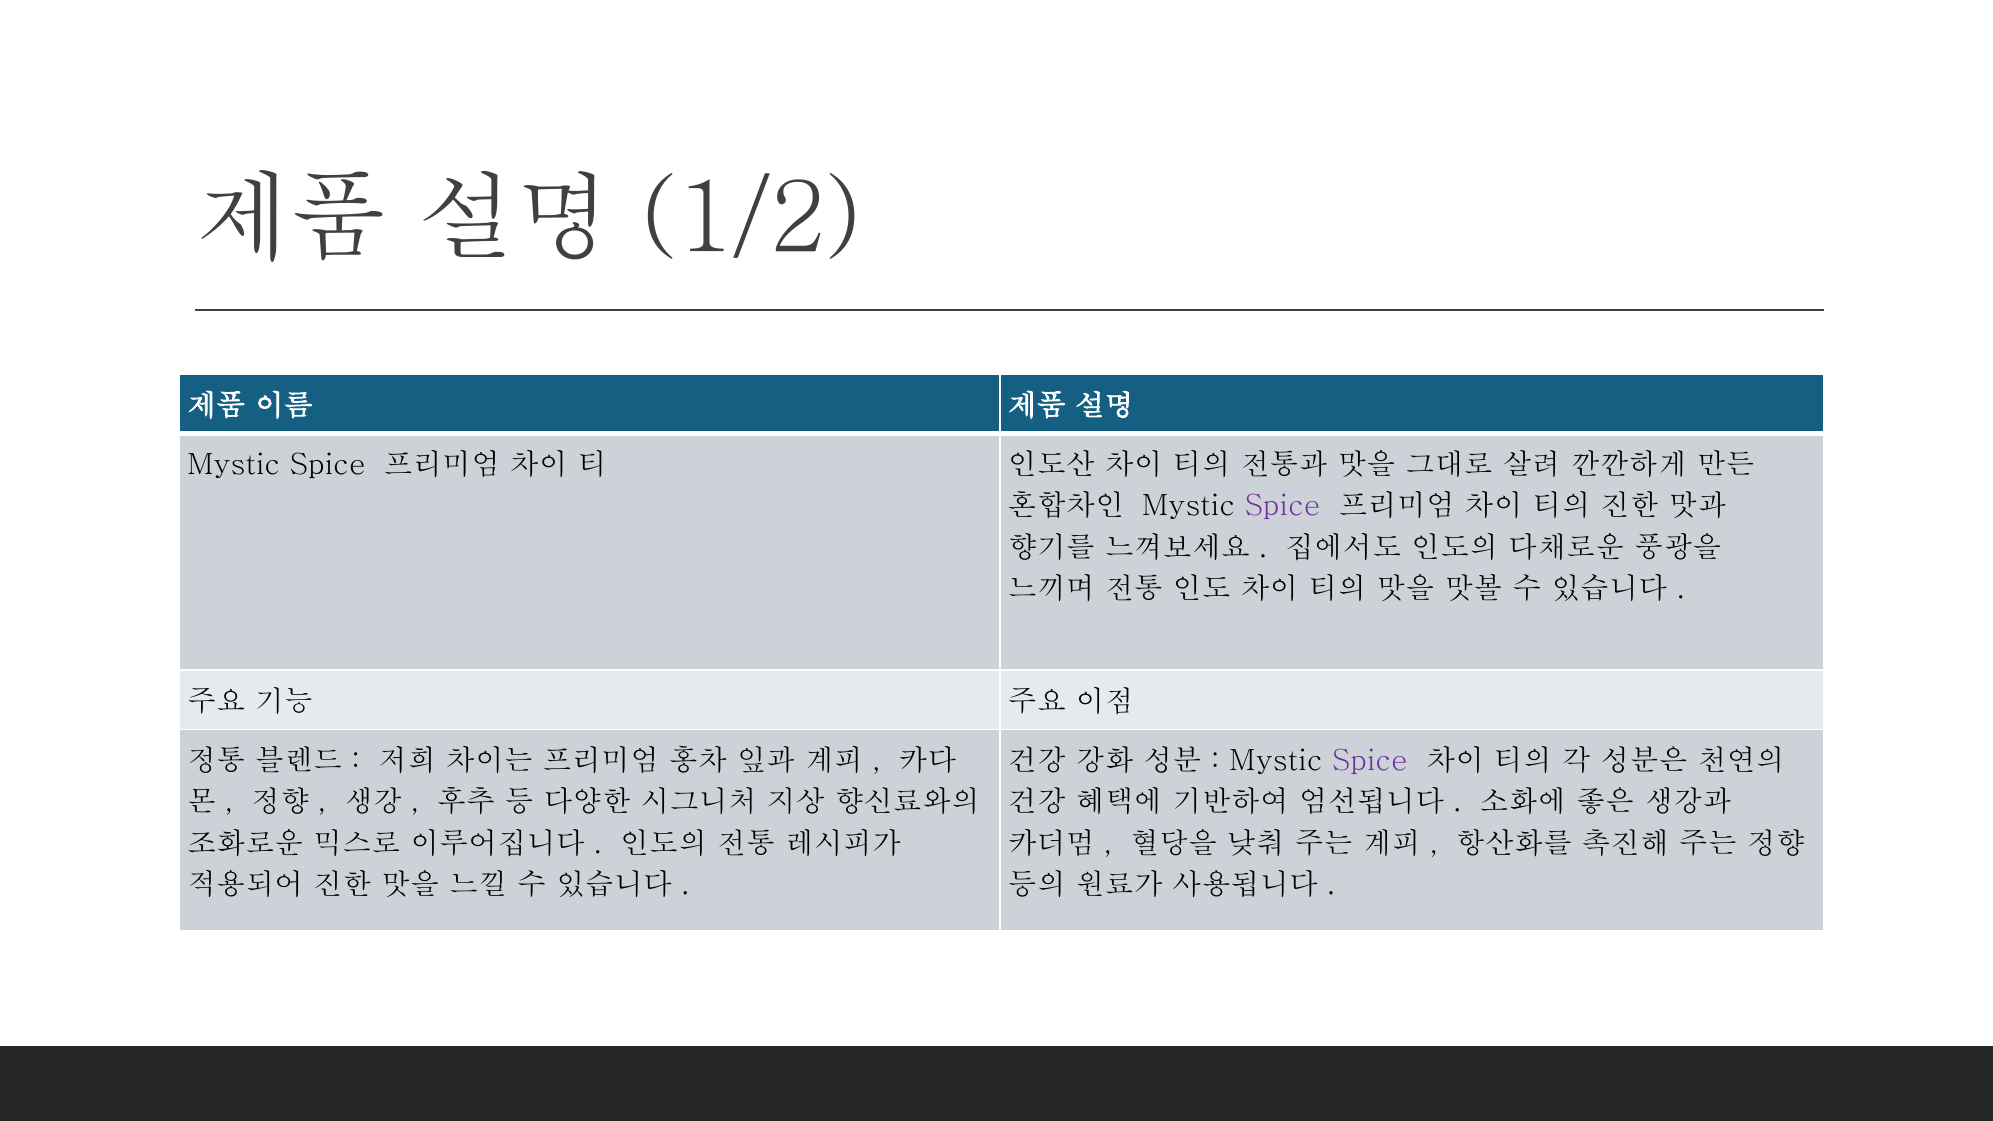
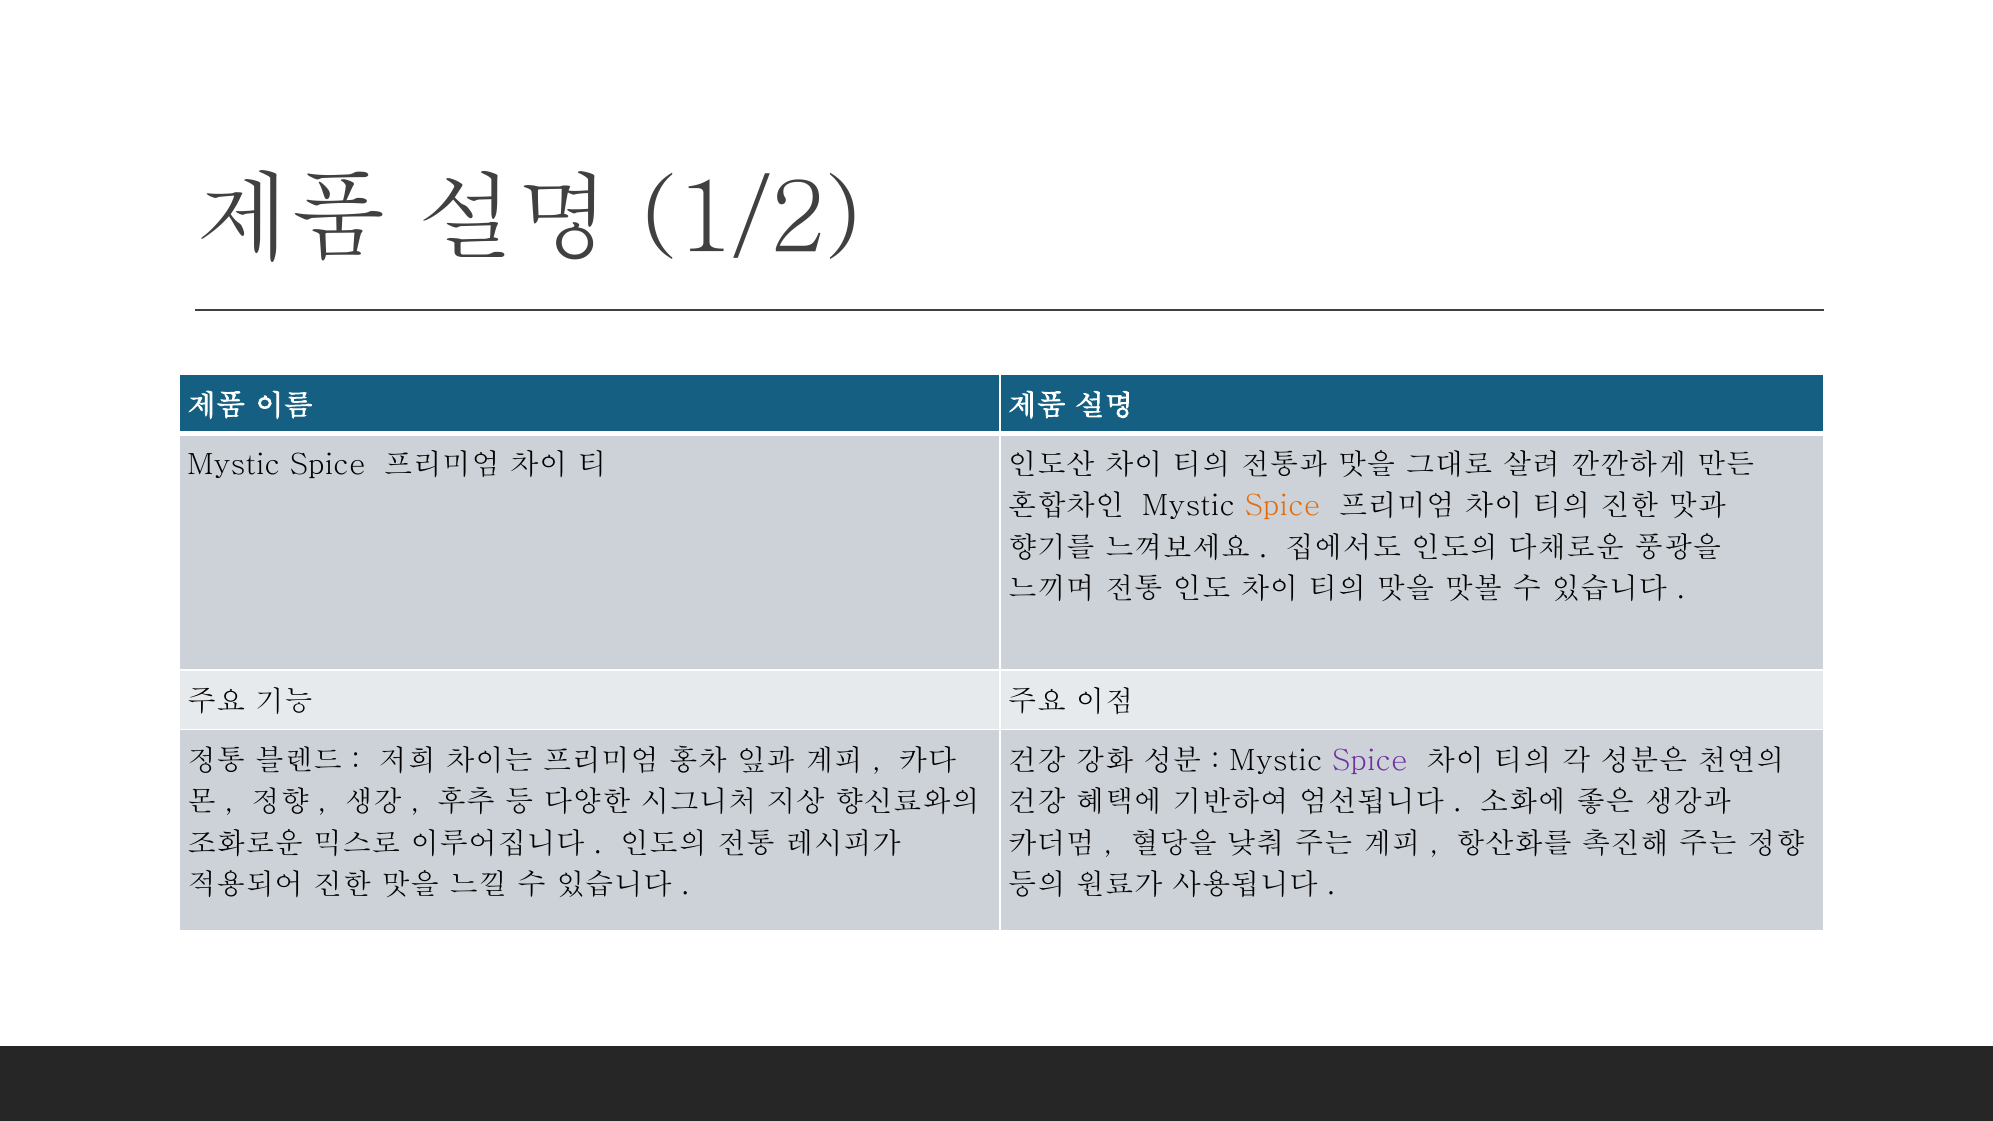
Spice colour: purple -> orange (1283, 506)
